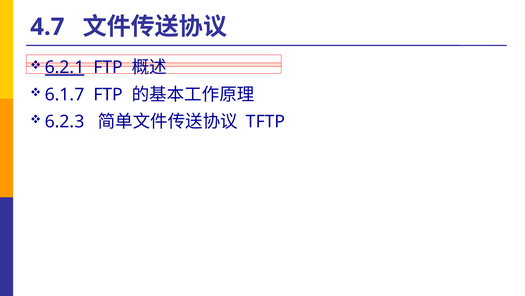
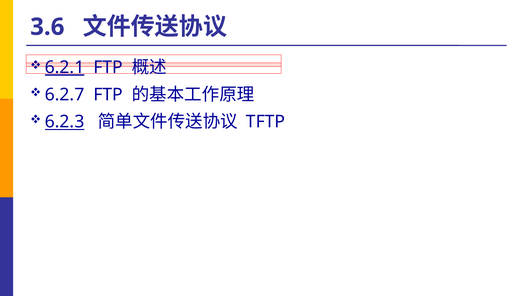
4.7: 4.7 -> 3.6 (47, 27)
6.1.7: 6.1.7 -> 6.2.7 (65, 94)
6.2.3 underline: none -> present (65, 122)
